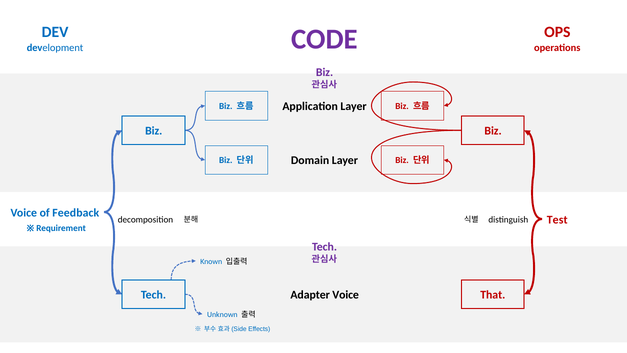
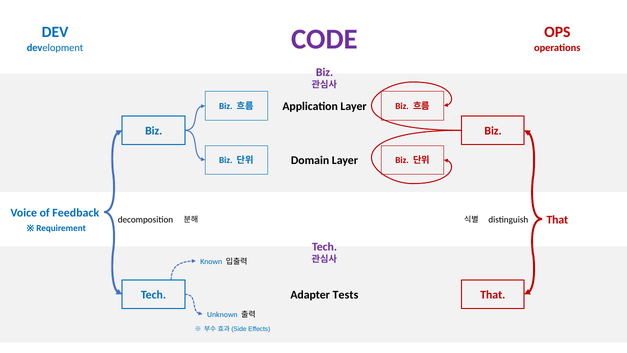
Test: Test -> That (557, 220)
Adapter Voice: Voice -> Tests (345, 295)
